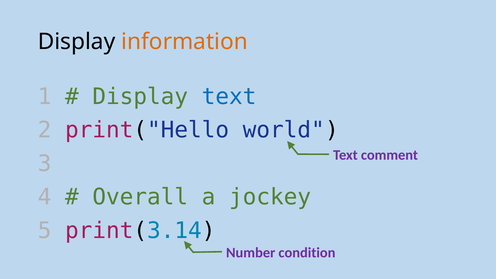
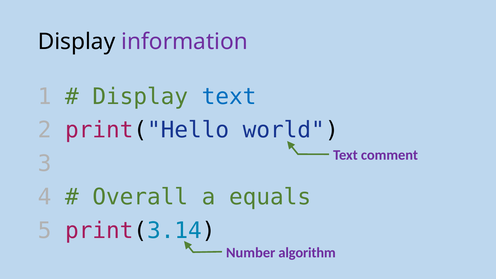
information colour: orange -> purple (185, 42)
jockey: jockey -> equals (270, 197)
condition: condition -> algorithm (307, 253)
